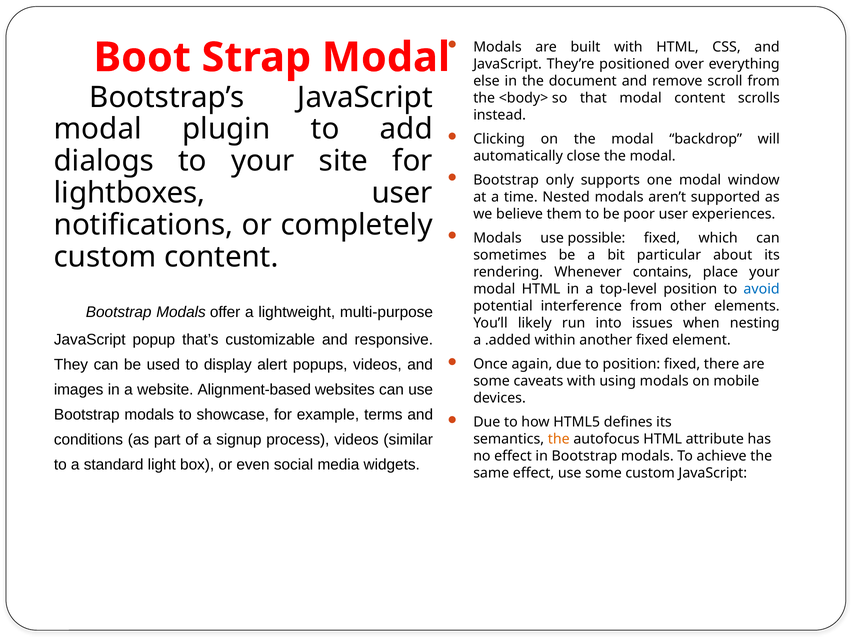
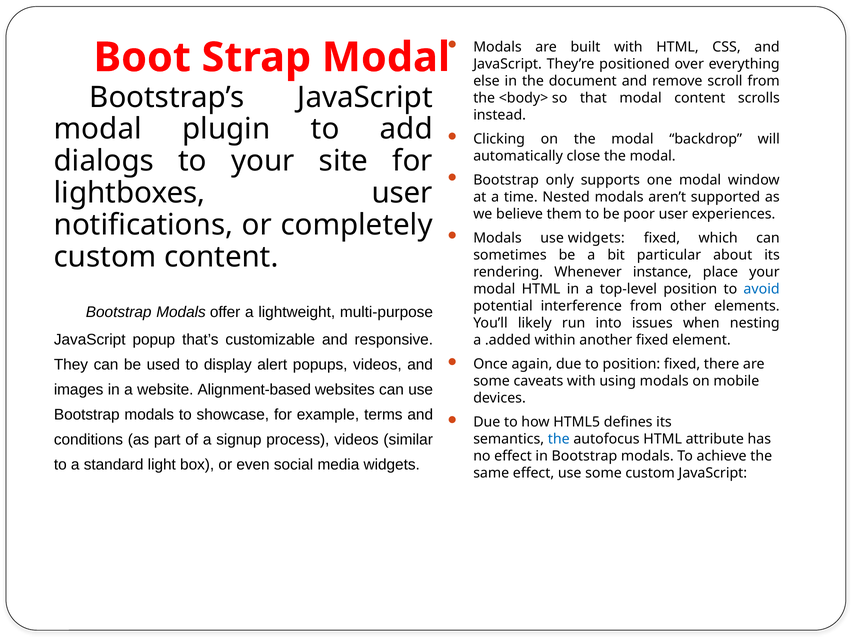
use possible: possible -> widgets (596, 238)
contains: contains -> instance (662, 272)
the colour: orange -> blue (559, 439)
